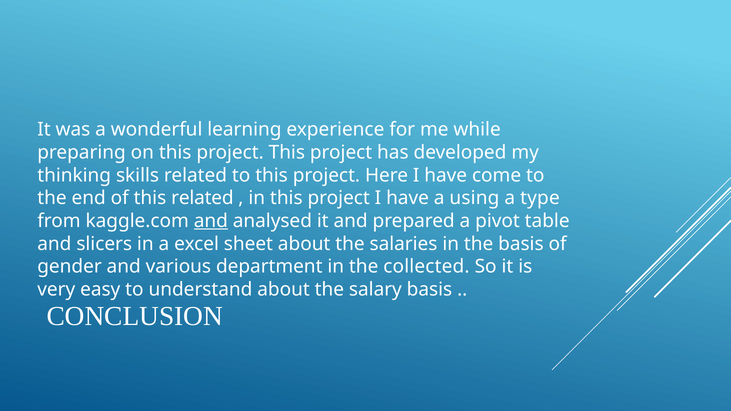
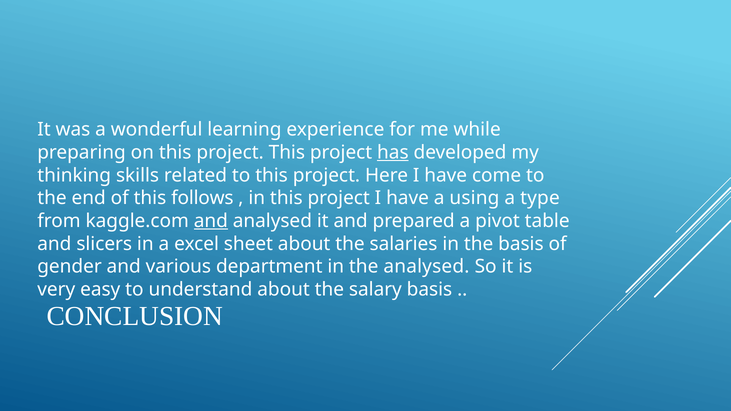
has underline: none -> present (393, 152)
this related: related -> follows (202, 198)
the collected: collected -> analysed (426, 267)
